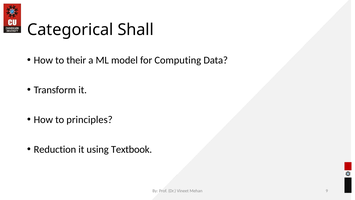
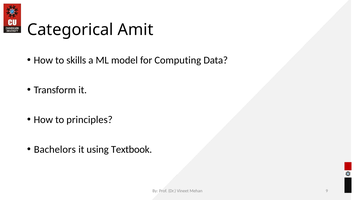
Shall: Shall -> Amit (136, 30)
their: their -> skills (76, 60)
Reduction: Reduction -> Bachelors (55, 149)
